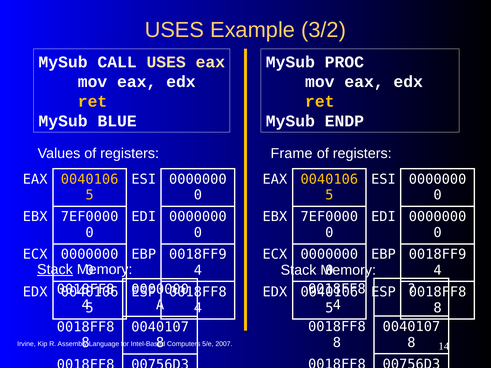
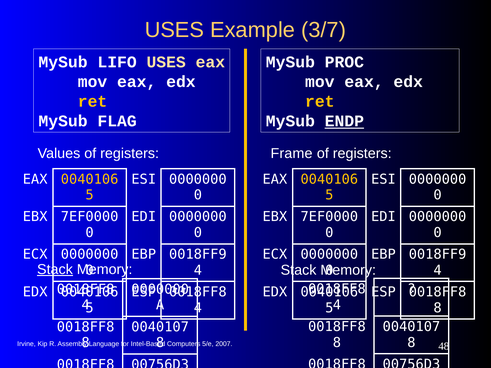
3/2: 3/2 -> 3/7 (324, 30)
CALL: CALL -> LIFO (117, 62)
BLUE: BLUE -> FLAG (117, 121)
ENDP underline: none -> present (344, 121)
14: 14 -> 48 (444, 347)
